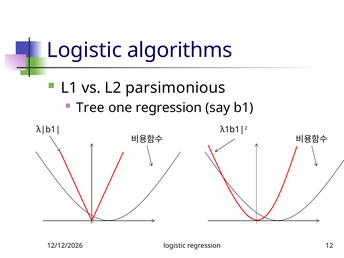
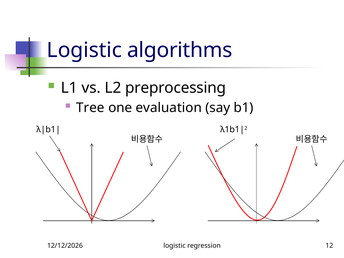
parsimonious: parsimonious -> preprocessing (176, 88)
one regression: regression -> evaluation (169, 108)
